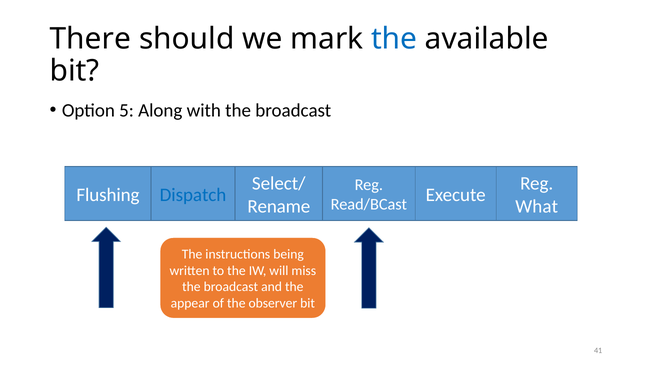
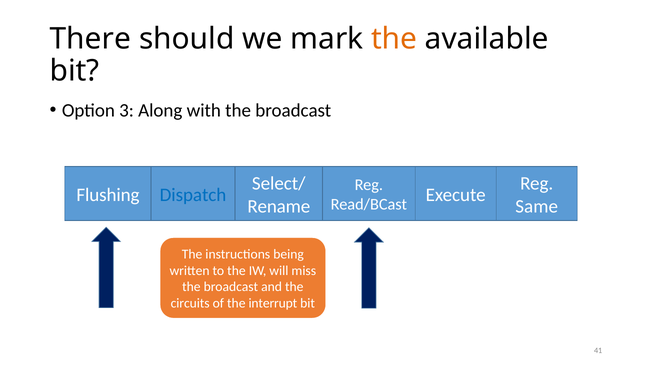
the colour: blue -> orange (394, 39)
5: 5 -> 3 (127, 110)
What: What -> Same (537, 206)
appear: appear -> circuits (190, 303)
observer: observer -> interrupt (273, 303)
